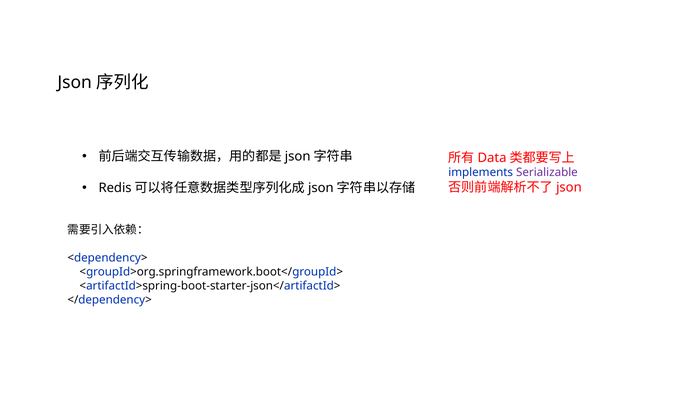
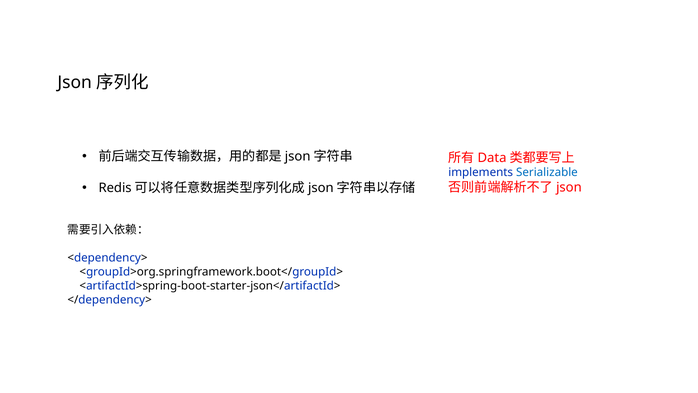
Serializable colour: purple -> blue (547, 172)
